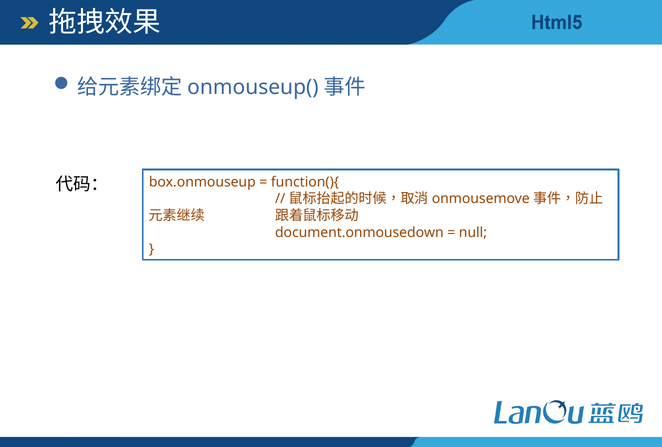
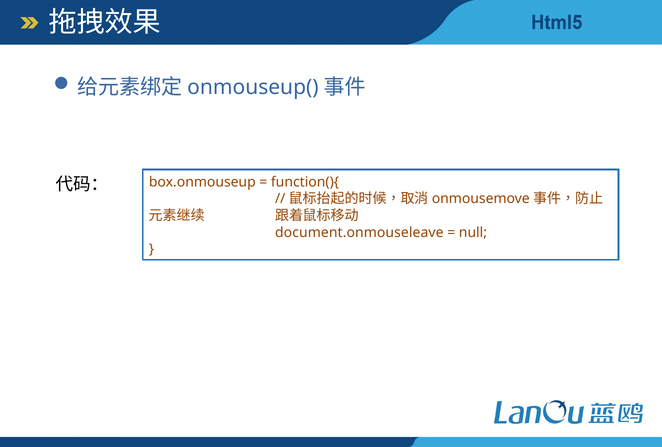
document.onmousedown: document.onmousedown -> document.onmouseleave (359, 232)
